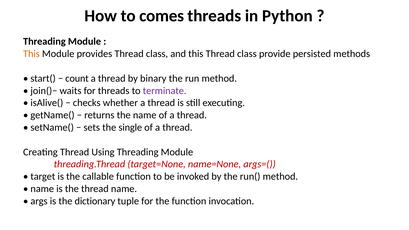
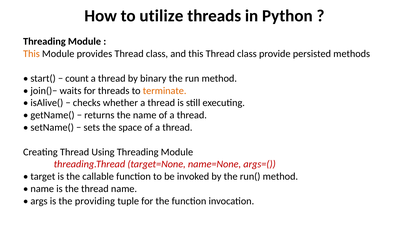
comes: comes -> utilize (161, 16)
terminate colour: purple -> orange (165, 91)
single: single -> space (130, 127)
dictionary: dictionary -> providing (95, 201)
